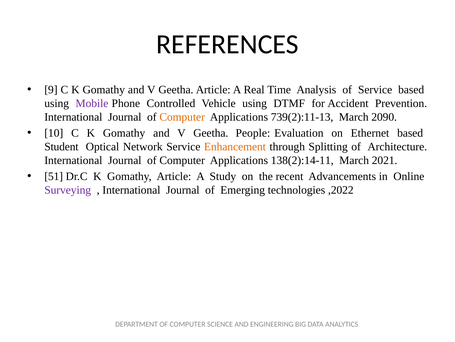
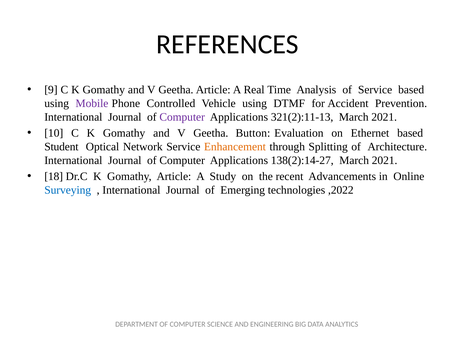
Computer colour: orange -> purple (182, 117)
739(2):11-13: 739(2):11-13 -> 321(2):11-13 (302, 117)
2090: 2090 -> 2021 (384, 117)
People: People -> Button (253, 133)
138(2):14-11: 138(2):14-11 -> 138(2):14-27 (302, 160)
51: 51 -> 18 (54, 176)
Surveying colour: purple -> blue (68, 190)
